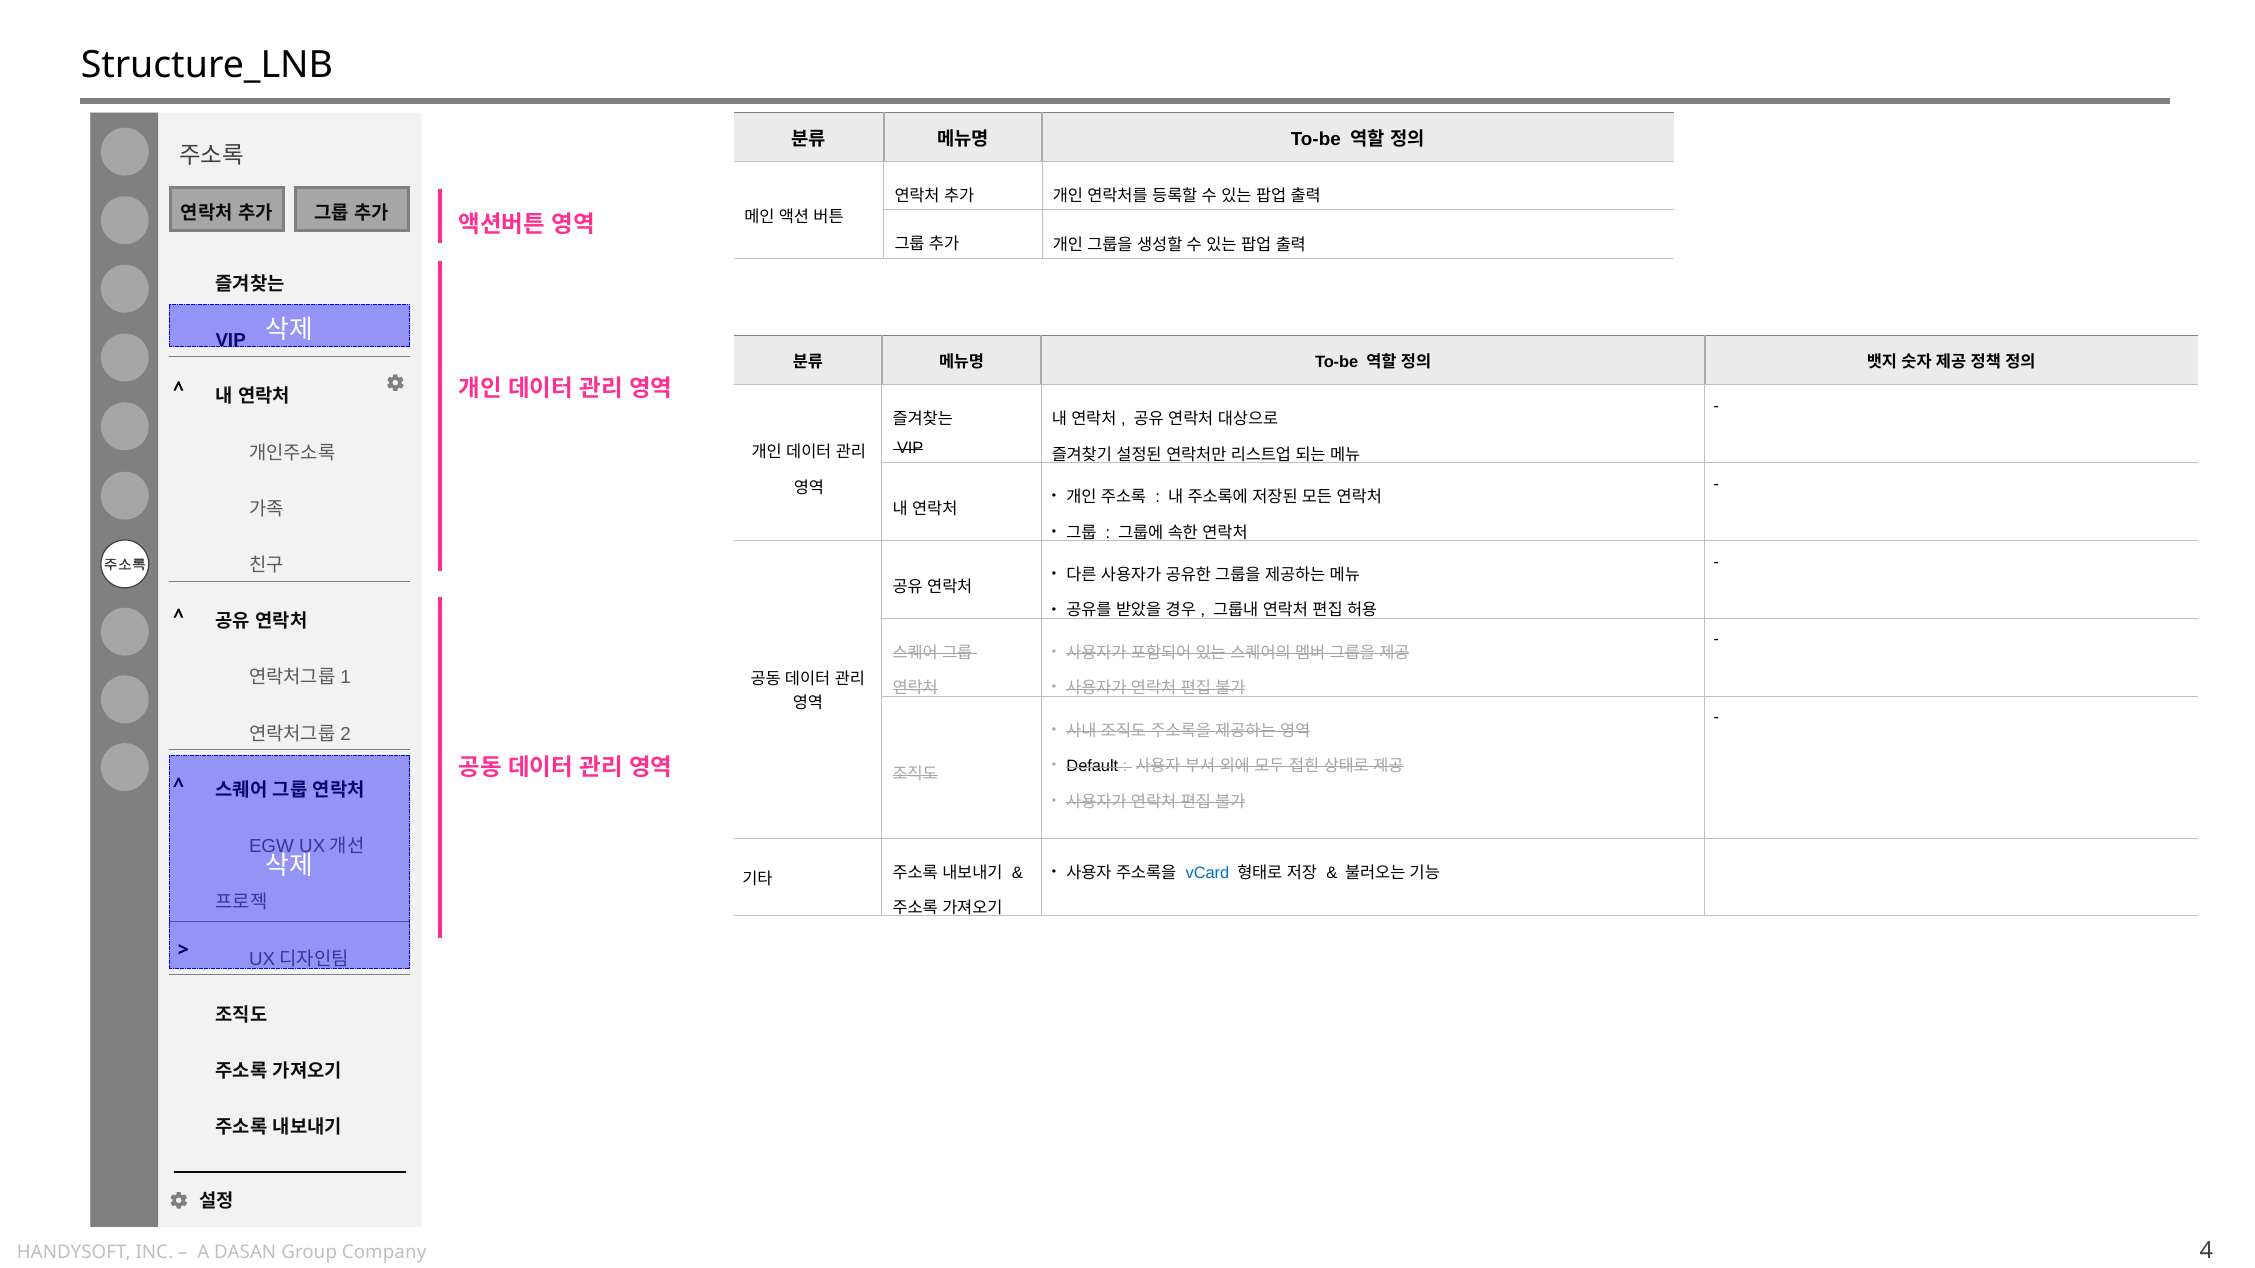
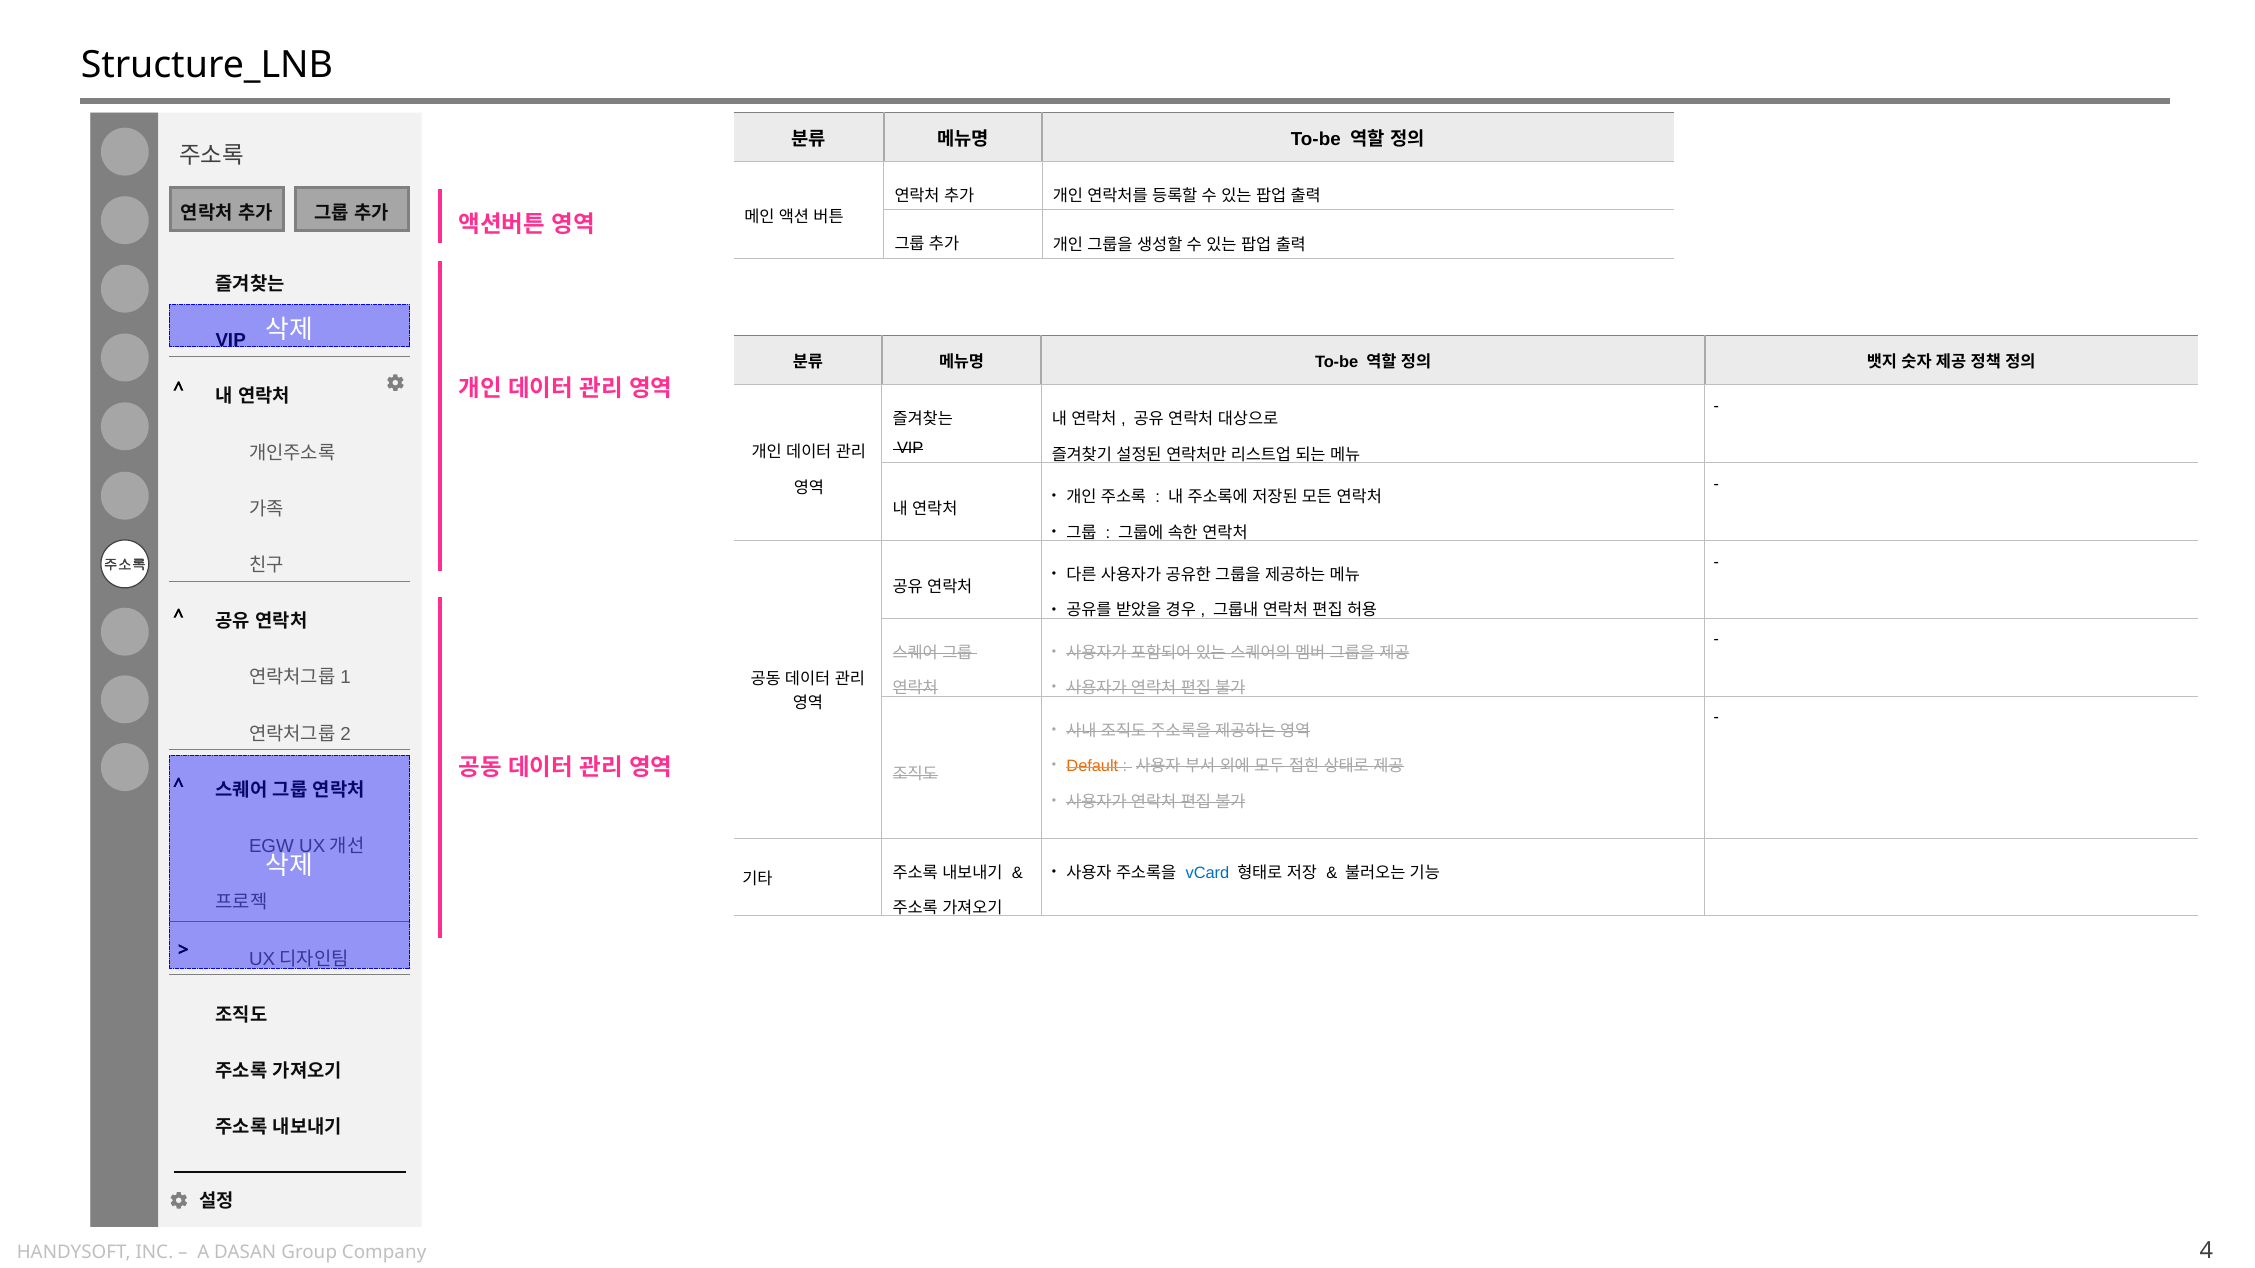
Default colour: black -> orange (1092, 766)
